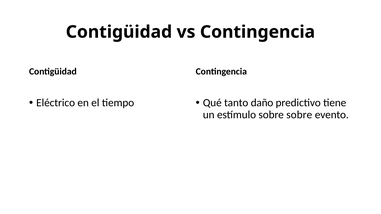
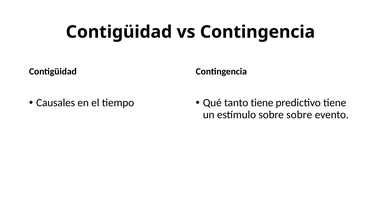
Eléctrico: Eléctrico -> Causales (56, 103)
tanto daño: daño -> tiene (262, 103)
